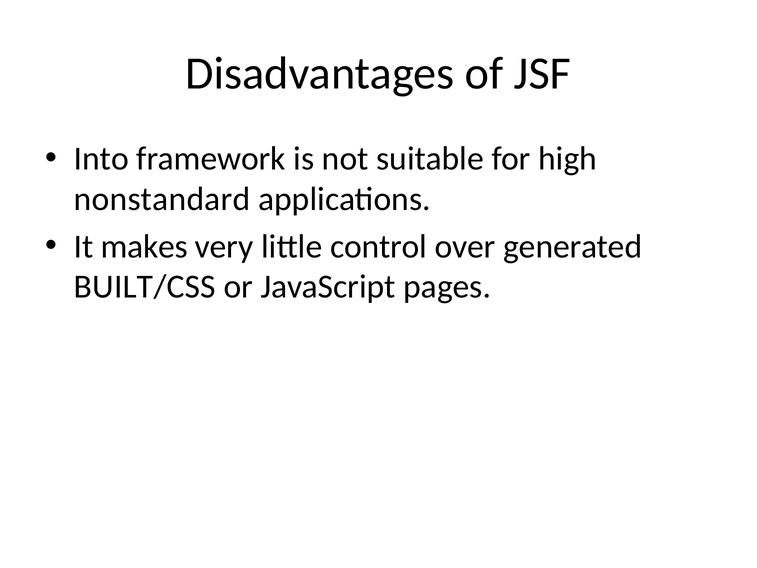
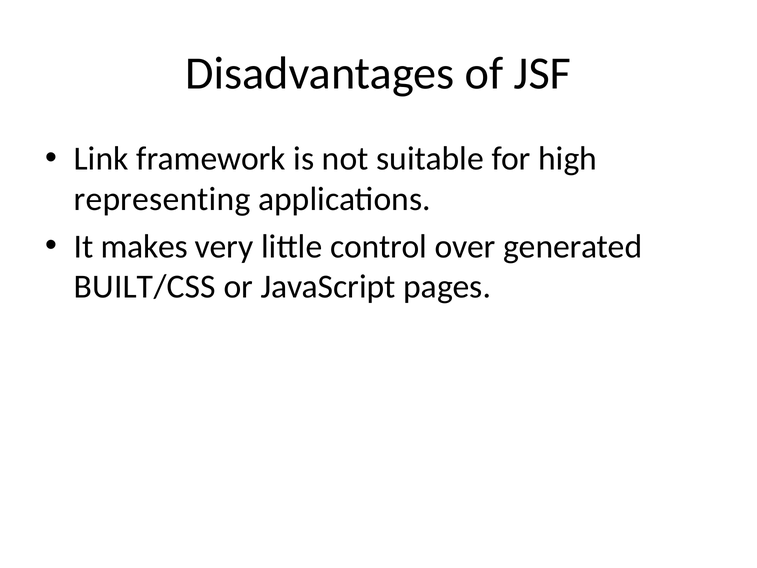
Into: Into -> Link (101, 159)
nonstandard: nonstandard -> representing (162, 199)
